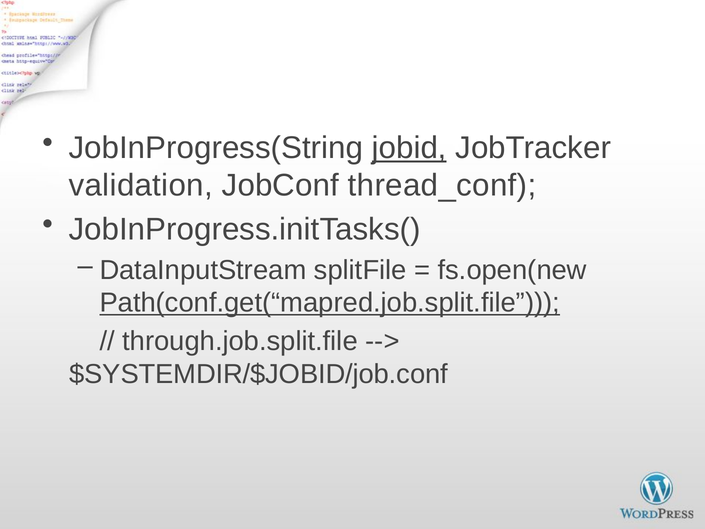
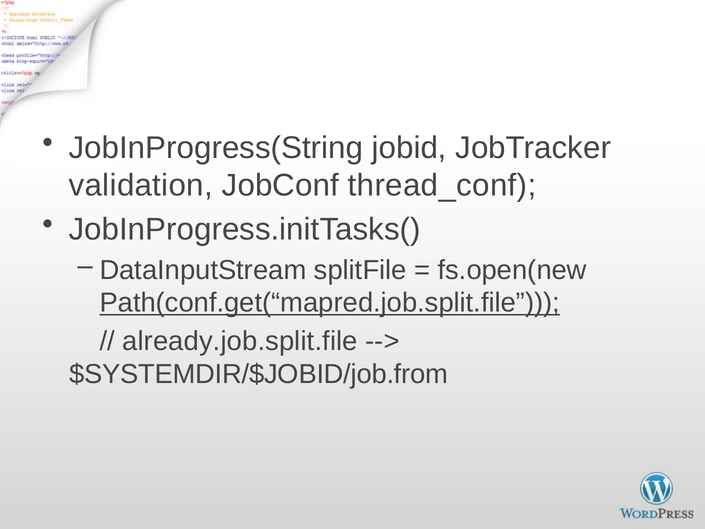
jobid underline: present -> none (409, 148)
through.job.split.file: through.job.split.file -> already.job.split.file (240, 341)
$SYSTEMDIR/$JOBID/job.conf: $SYSTEMDIR/$JOBID/job.conf -> $SYSTEMDIR/$JOBID/job.from (259, 374)
